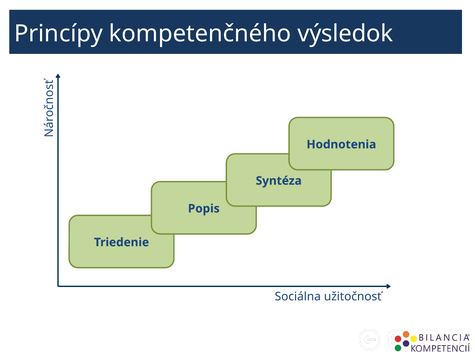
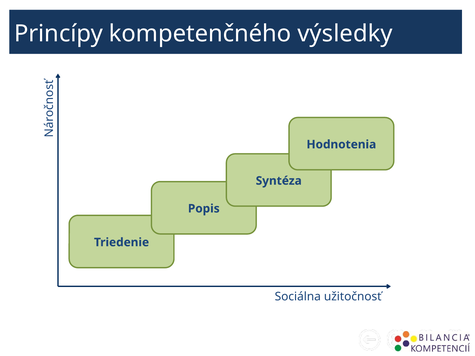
výsledok: výsledok -> výsledky (345, 34)
